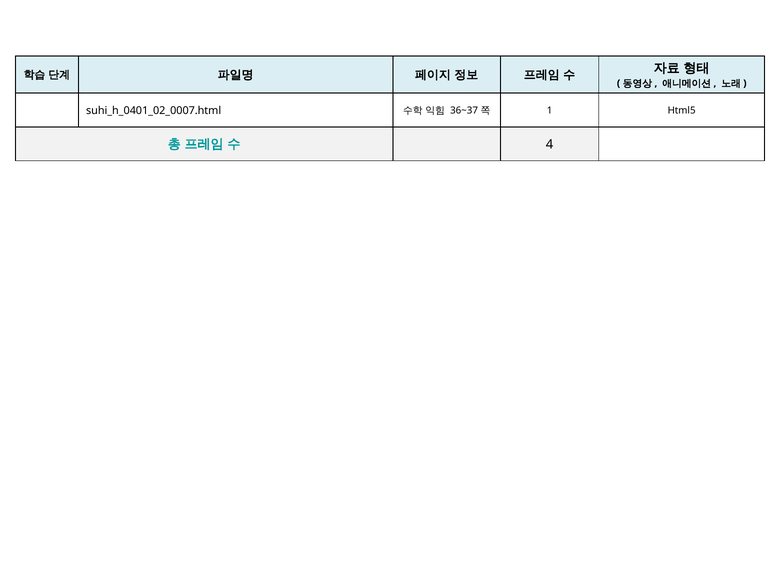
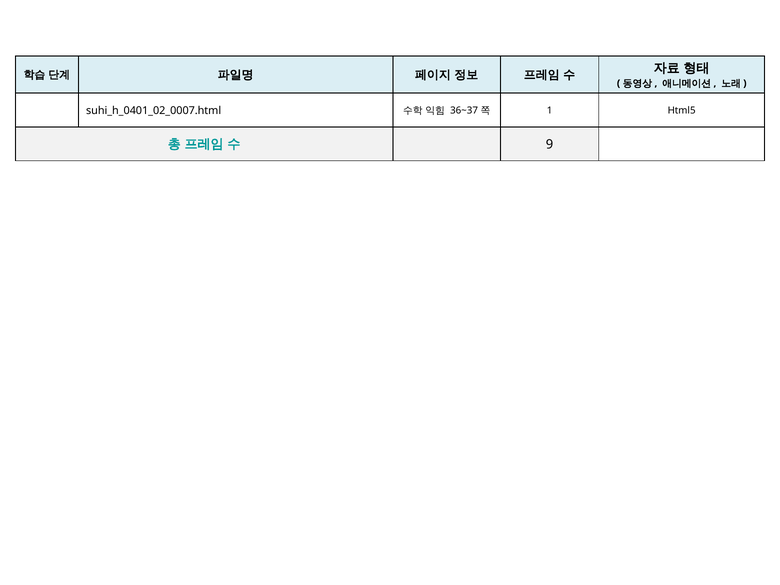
4: 4 -> 9 (550, 145)
